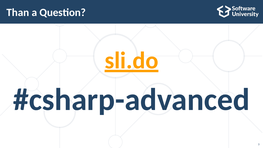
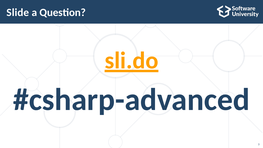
Than: Than -> Slide (18, 12)
